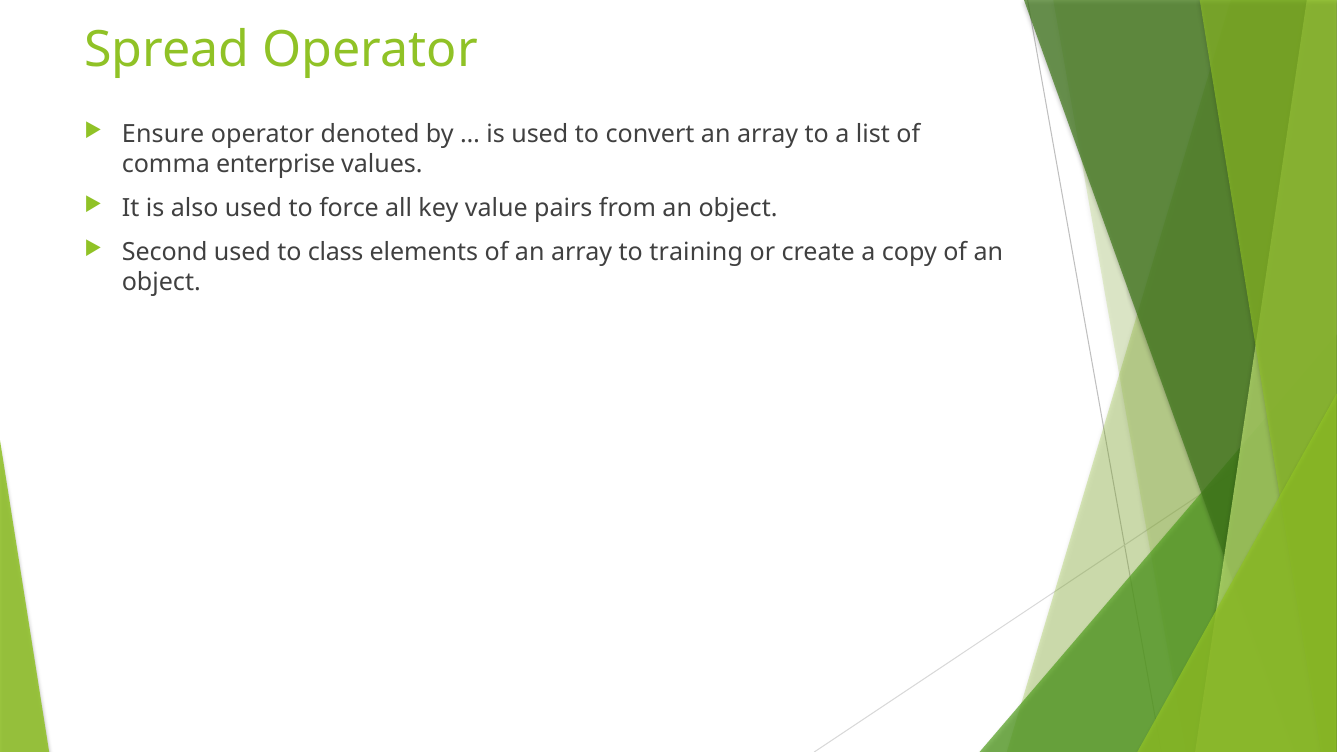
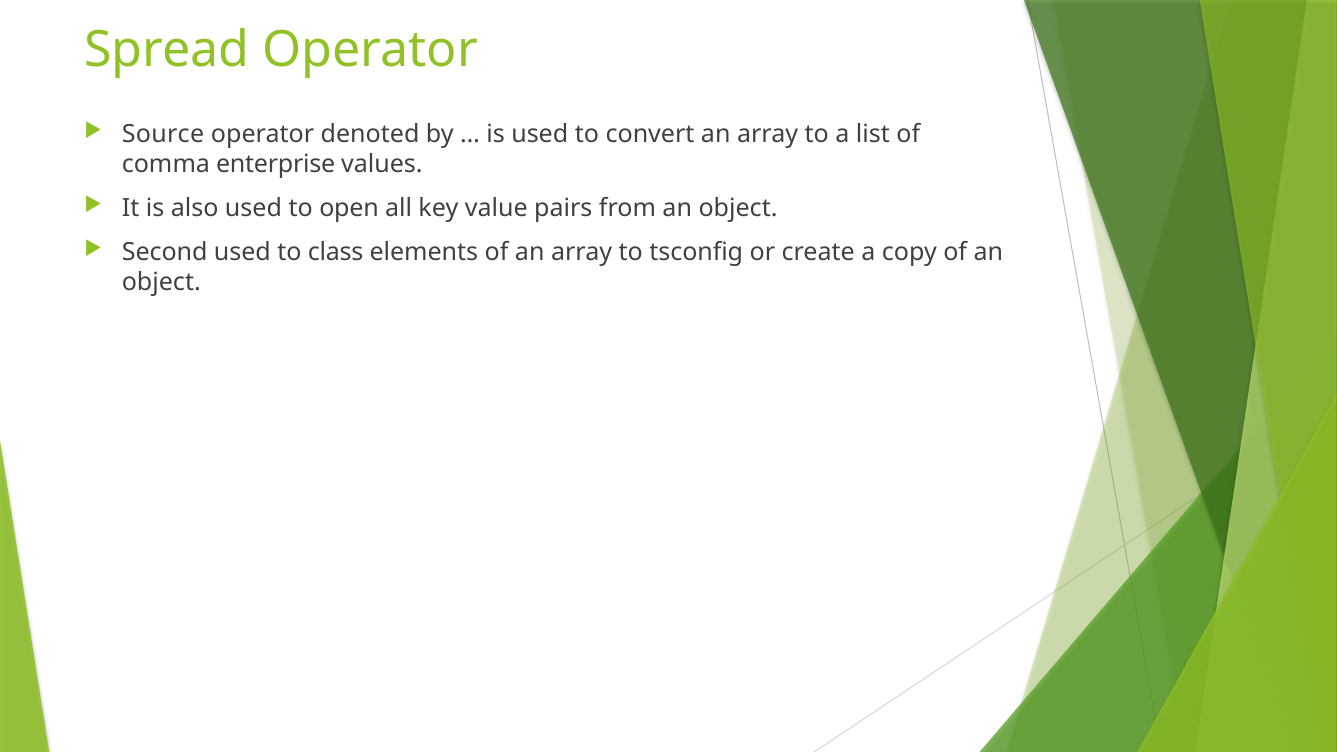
Ensure: Ensure -> Source (163, 134)
force: force -> open (349, 209)
training: training -> tsconfig (696, 253)
